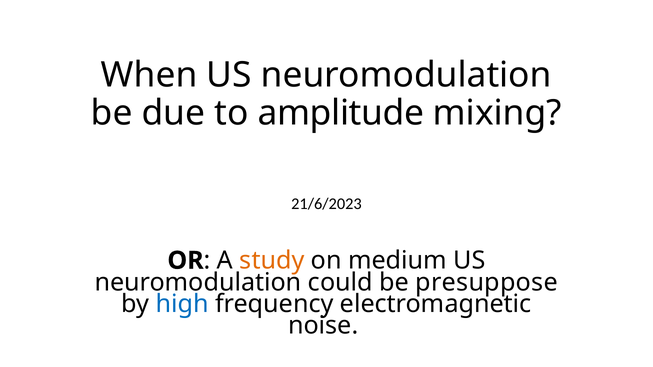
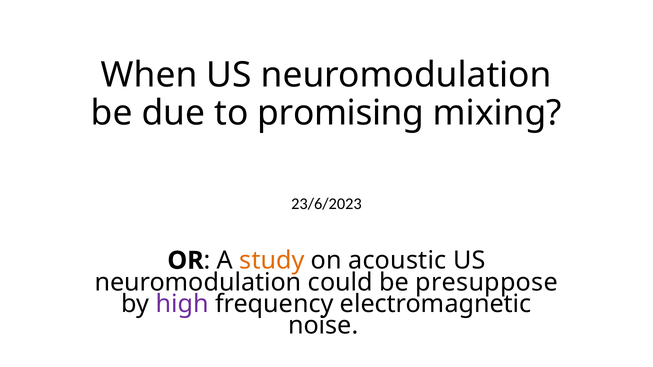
amplitude: amplitude -> promising (341, 113)
21/6/2023: 21/6/2023 -> 23/6/2023 (326, 204)
medium: medium -> acoustic (397, 261)
high colour: blue -> purple (182, 304)
